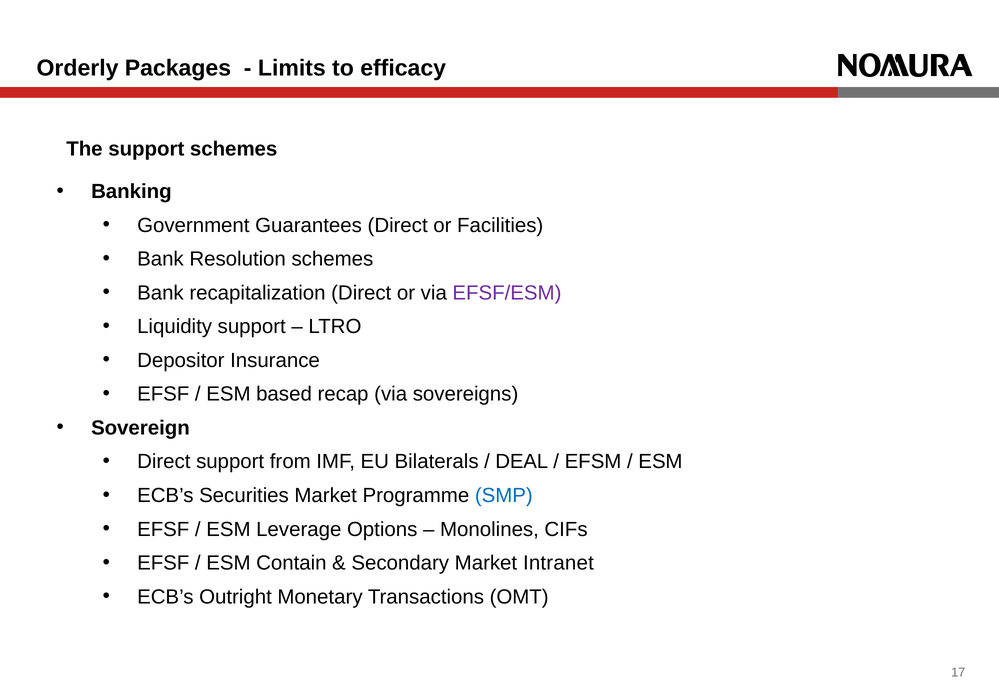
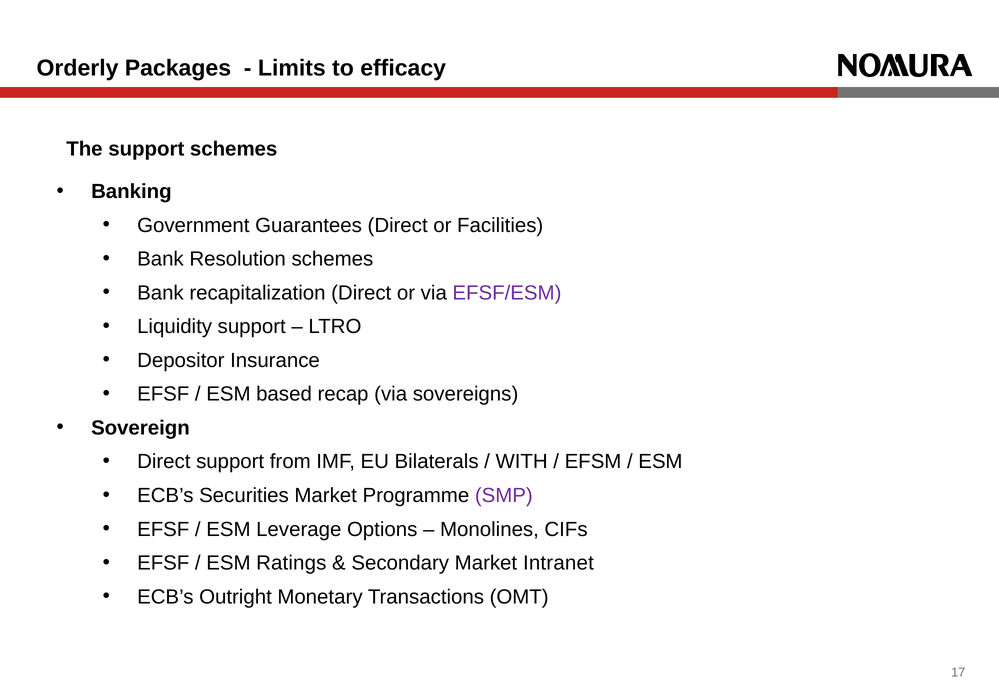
DEAL: DEAL -> WITH (522, 462)
SMP colour: blue -> purple (504, 496)
Contain: Contain -> Ratings (291, 564)
